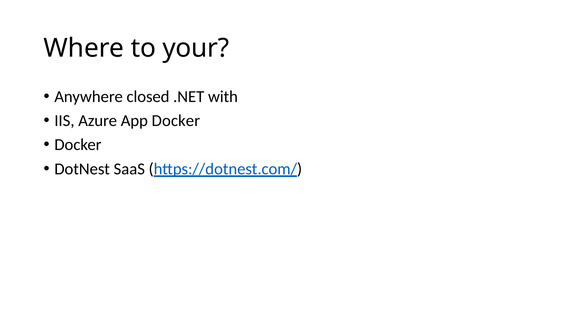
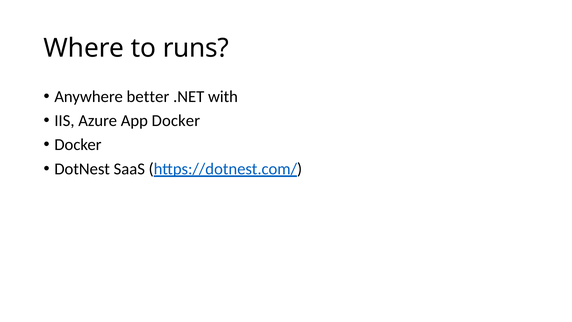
your: your -> runs (196, 48)
closed: closed -> better (148, 97)
